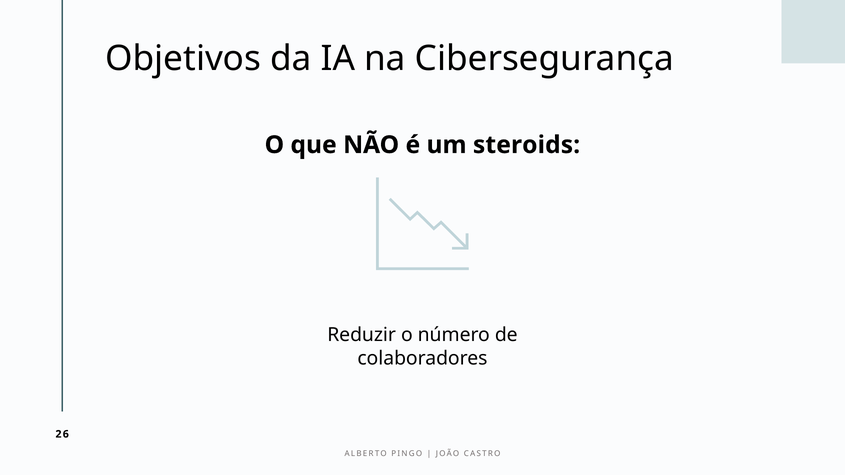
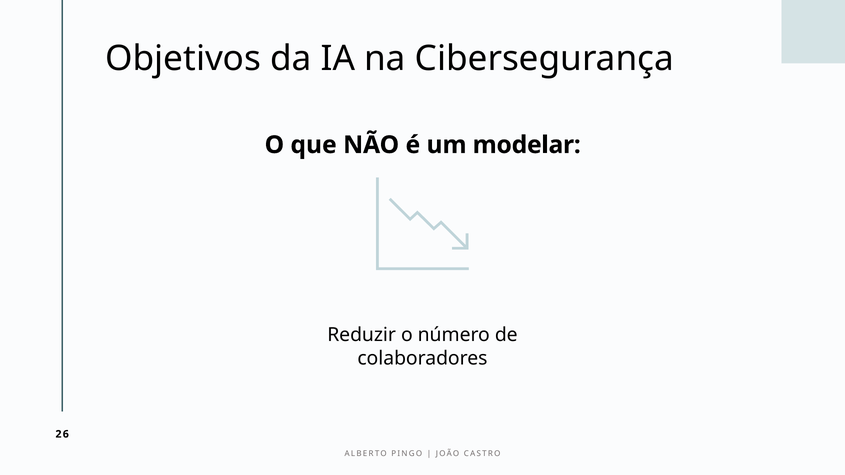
steroids: steroids -> modelar (527, 145)
